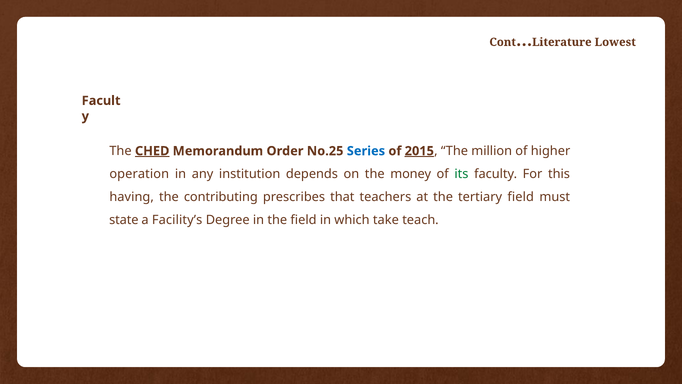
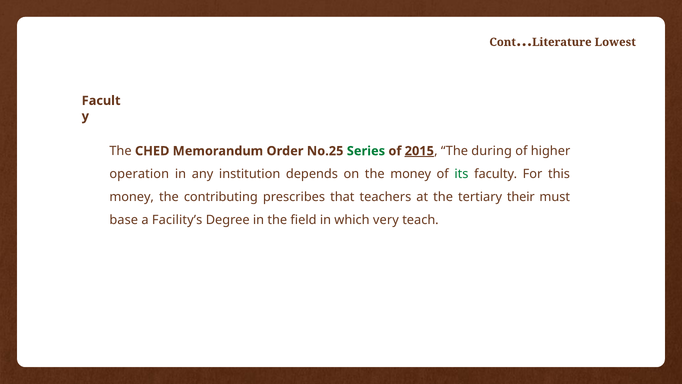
CHED underline: present -> none (152, 151)
Series colour: blue -> green (366, 151)
million: million -> during (492, 151)
having: having -> money (132, 197)
tertiary field: field -> their (521, 197)
state: state -> base (124, 220)
take: take -> very (386, 220)
